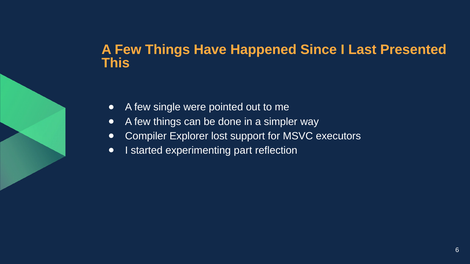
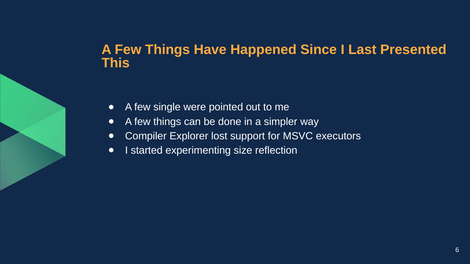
part: part -> size (243, 151)
